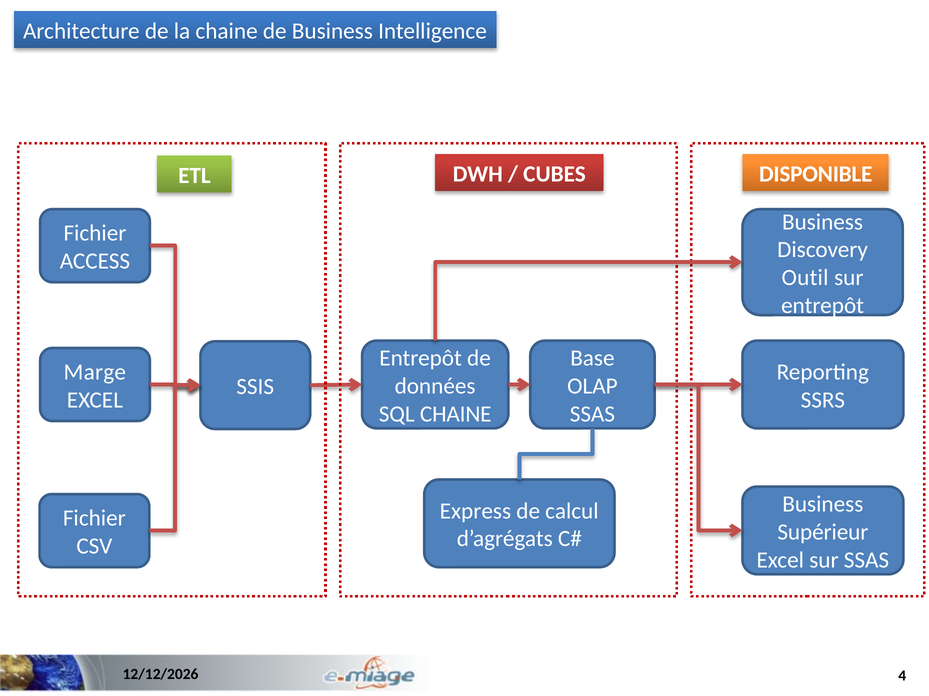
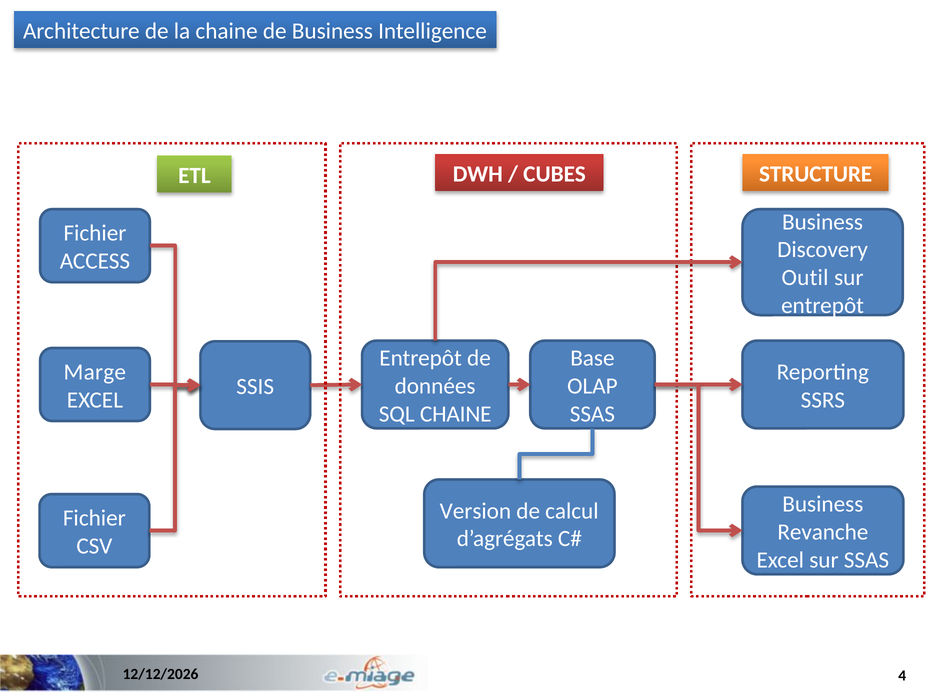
DISPONIBLE: DISPONIBLE -> STRUCTURE (816, 174)
Express: Express -> Version (475, 512)
Supérieur: Supérieur -> Revanche (823, 533)
